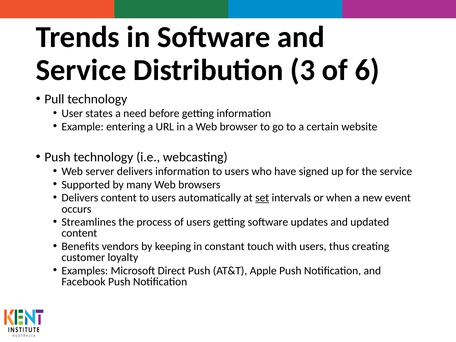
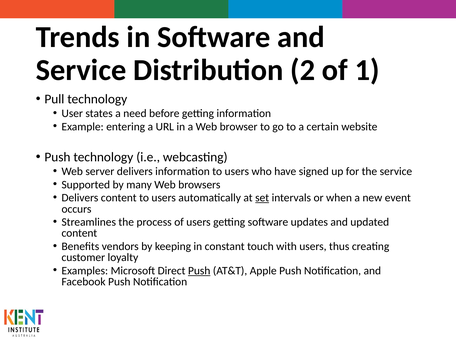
3: 3 -> 2 (303, 70)
6: 6 -> 1 (367, 70)
Push underline: none -> present (199, 271)
